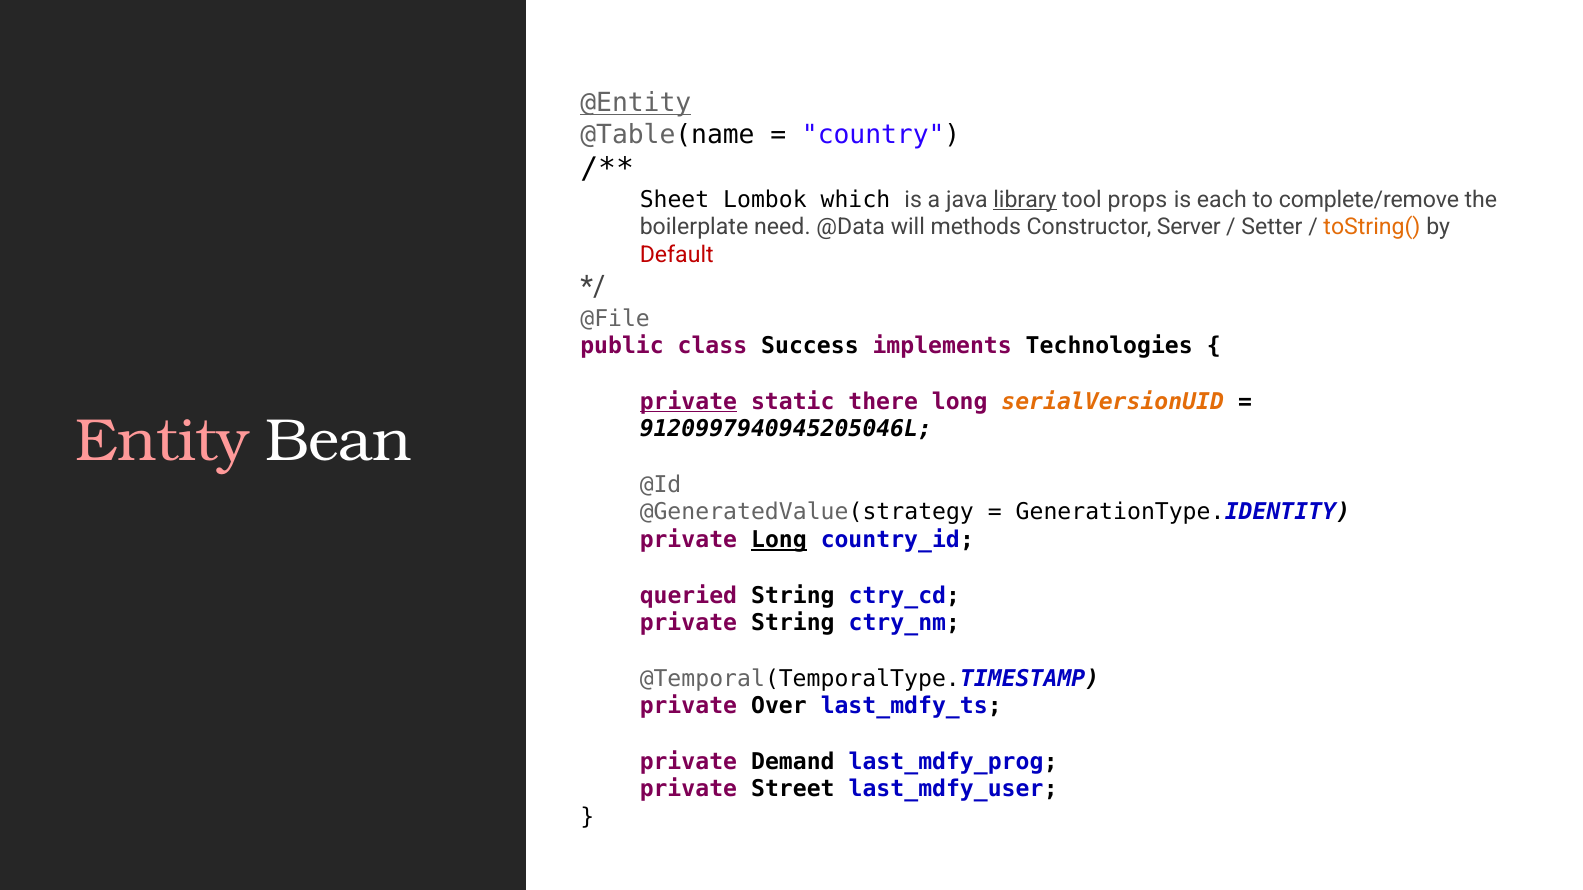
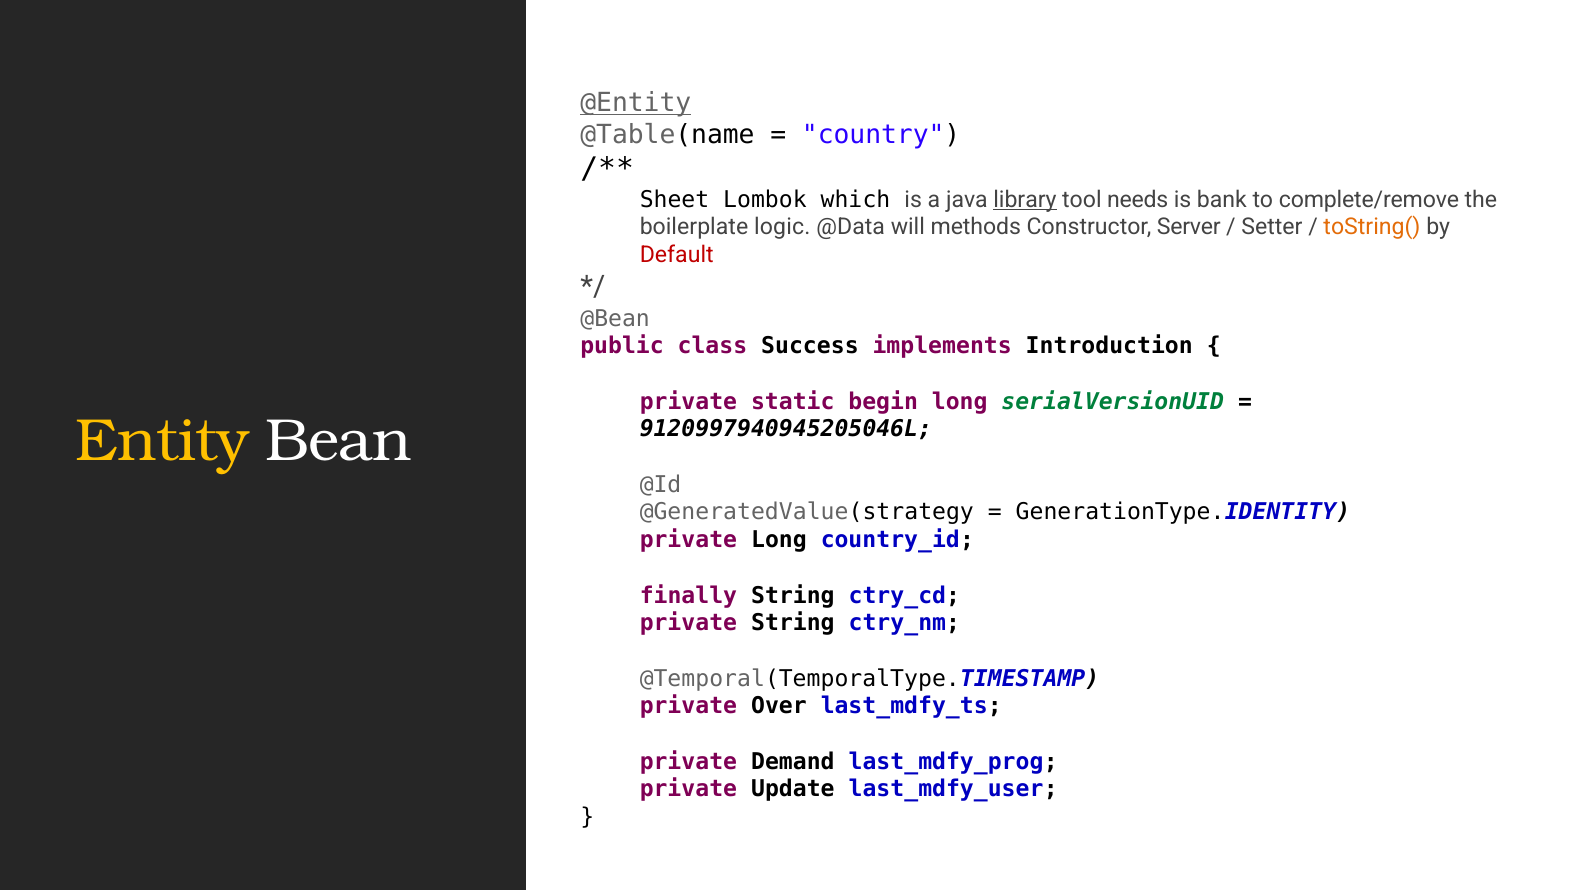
props: props -> needs (1138, 200)
each: each -> bank (1222, 200)
need: need -> logic (782, 227)
@File: @File -> @Bean (615, 319)
Technologies: Technologies -> Introduction (1109, 346)
private underline: present -> none (688, 402)
there: there -> begin (883, 402)
serialVersionUID colour: orange -> green (1113, 402)
Entity colour: pink -> yellow (162, 441)
Long underline: present -> none (779, 540)
queried: queried -> finally (688, 596)
Street: Street -> Update (793, 790)
